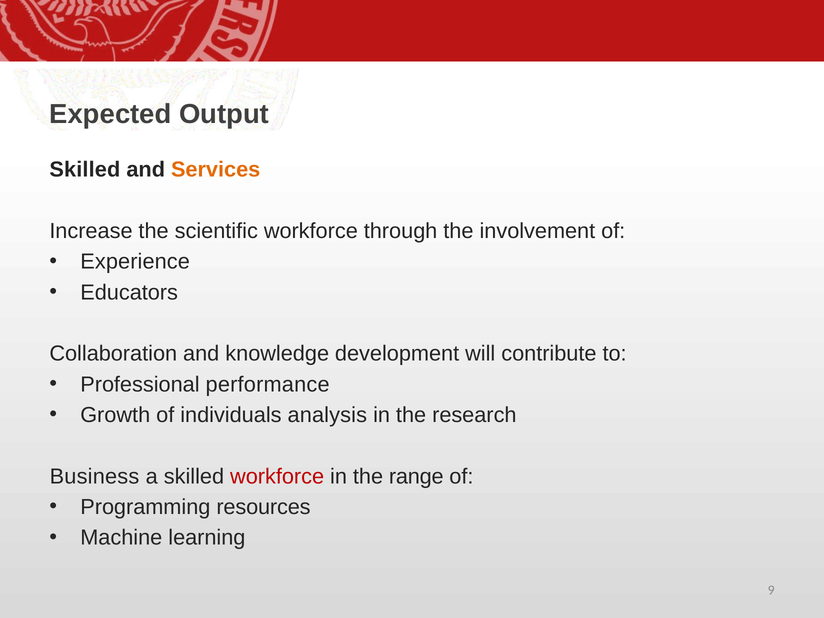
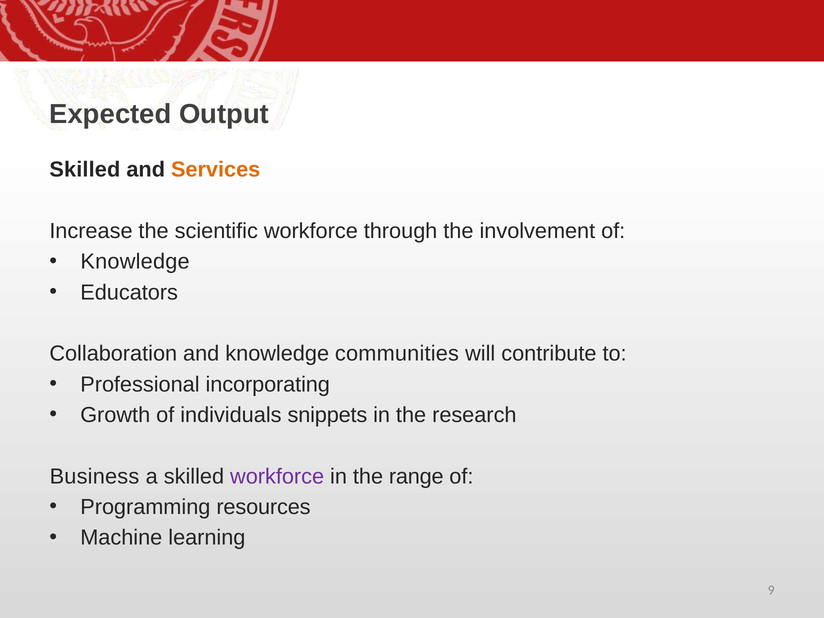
Experience: Experience -> Knowledge (135, 262)
development: development -> communities (397, 354)
performance: performance -> incorporating (268, 384)
analysis: analysis -> snippets (327, 415)
workforce colour: red -> purple (277, 476)
